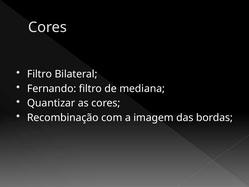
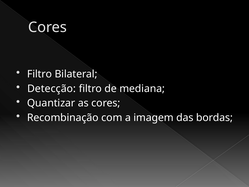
Fernando: Fernando -> Detecção (52, 89)
